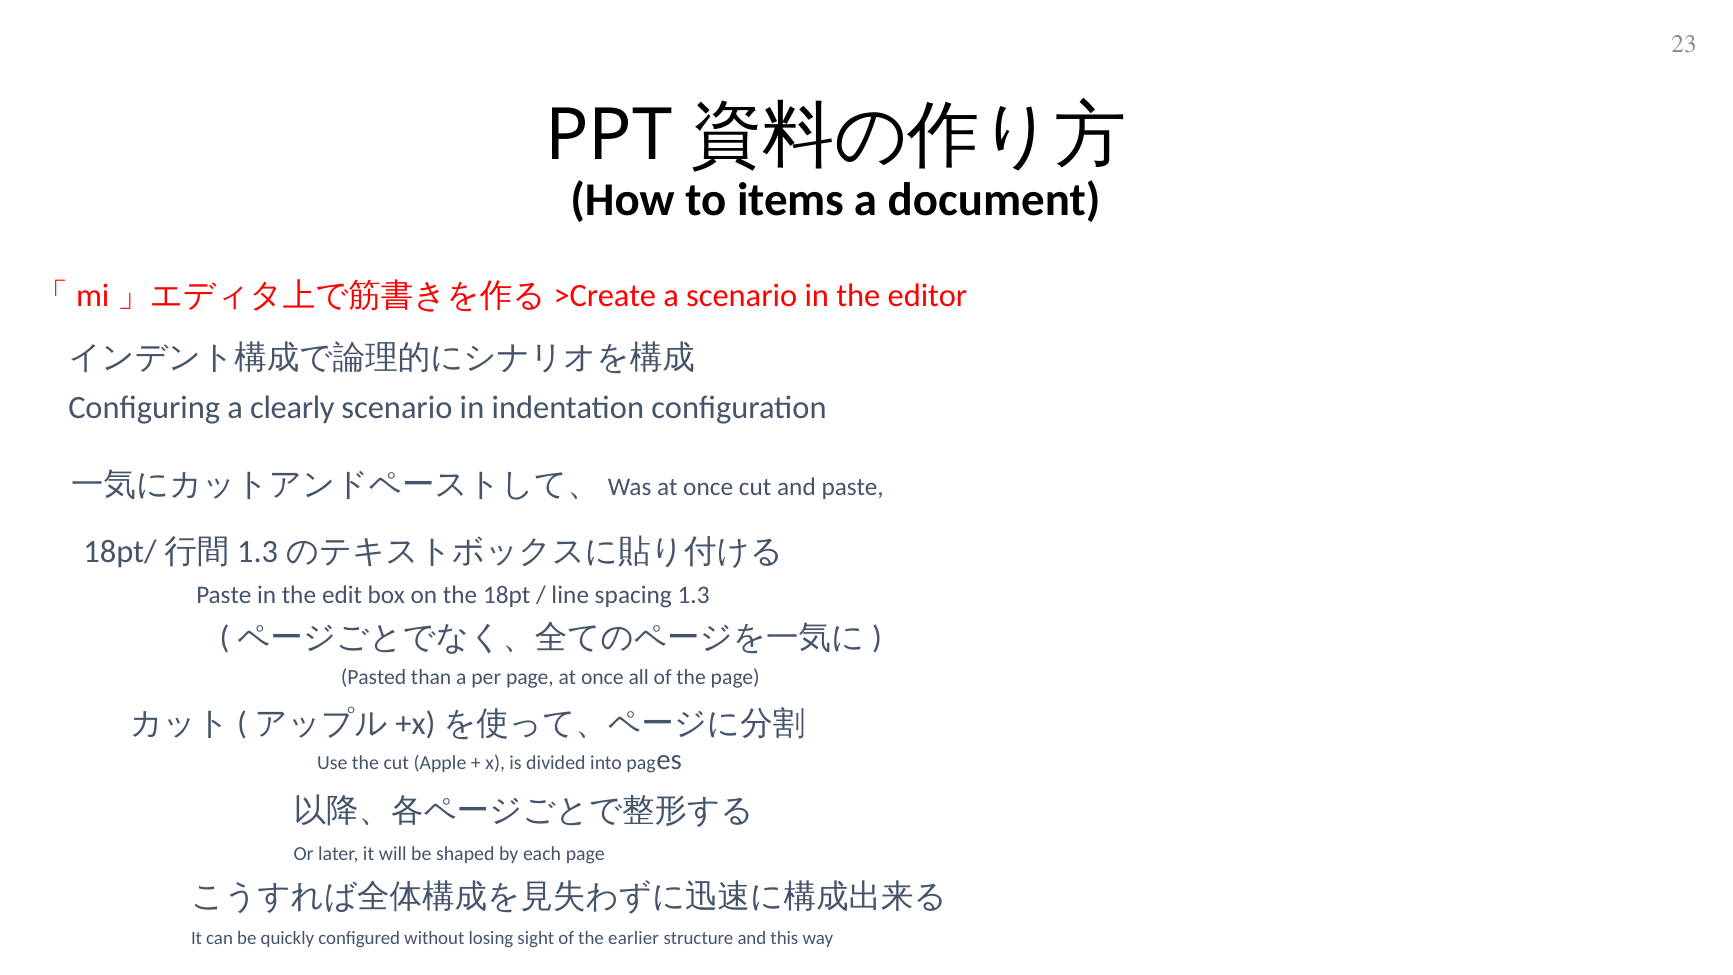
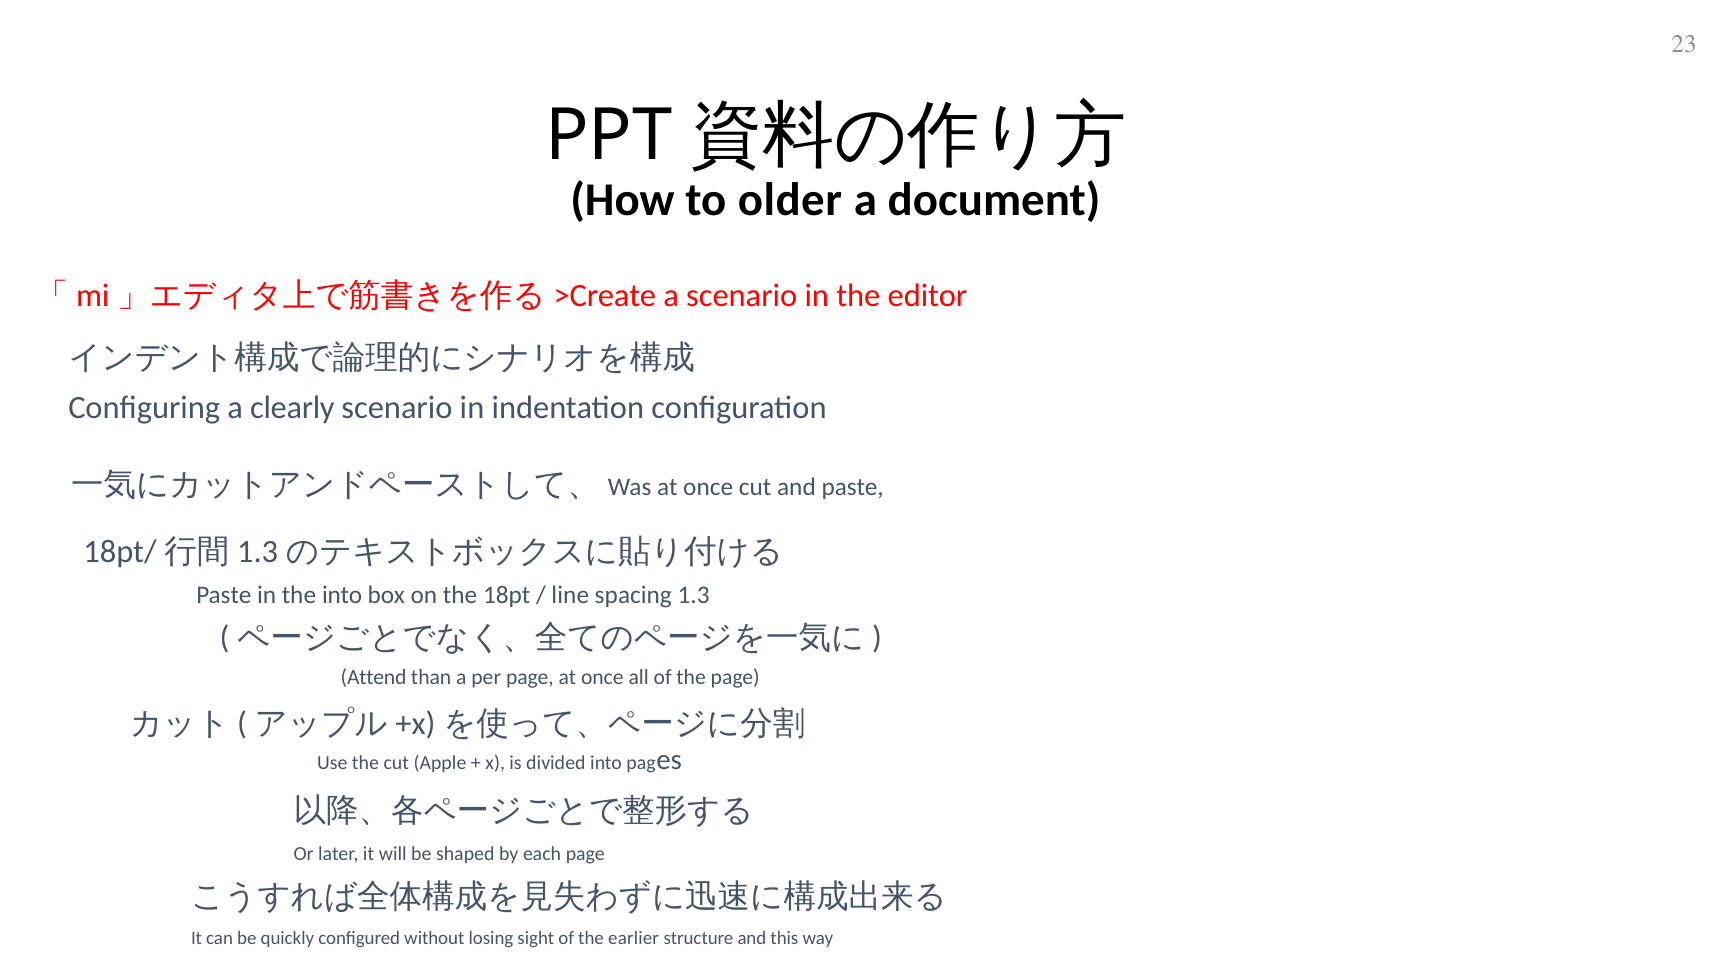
items: items -> older (790, 200)
the edit: edit -> into (342, 595)
Pasted: Pasted -> Attend (374, 677)
